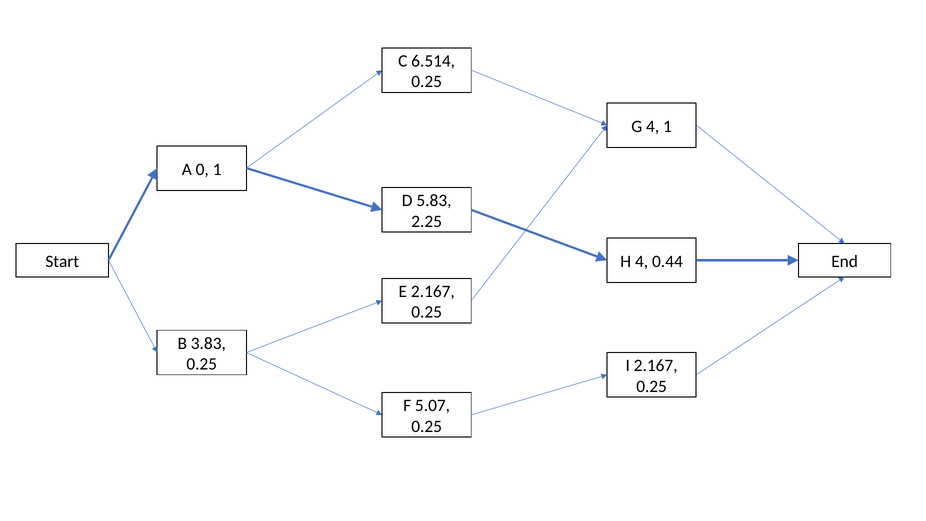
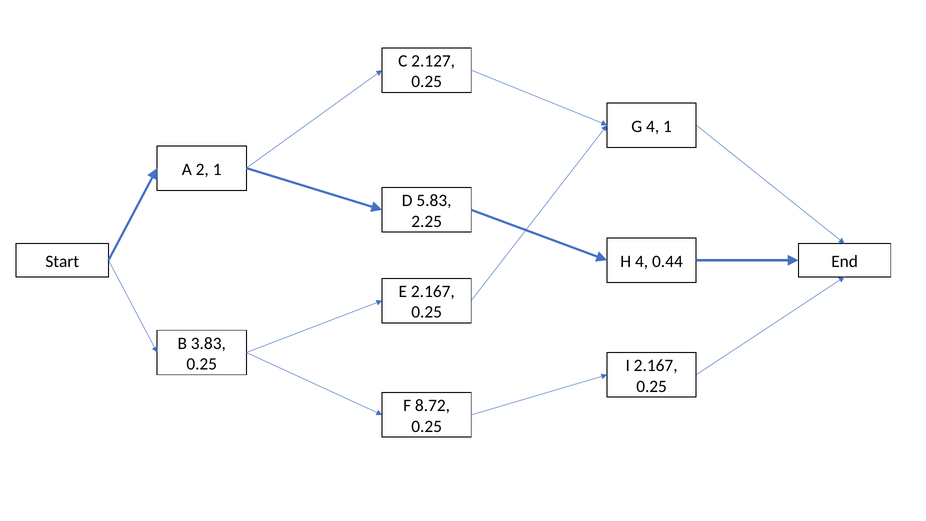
6.514: 6.514 -> 2.127 (433, 61)
0: 0 -> 2 (202, 169)
5.07: 5.07 -> 8.72 (433, 406)
